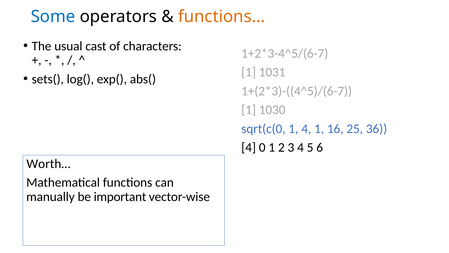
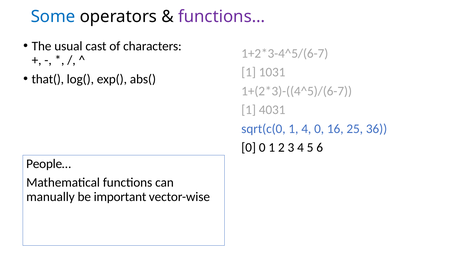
functions… colour: orange -> purple (222, 17)
sets(: sets( -> that( (48, 79)
1030: 1030 -> 4031 (272, 110)
4 1: 1 -> 0 (319, 129)
4: 4 -> 0 (249, 147)
Worth…: Worth… -> People… (49, 164)
